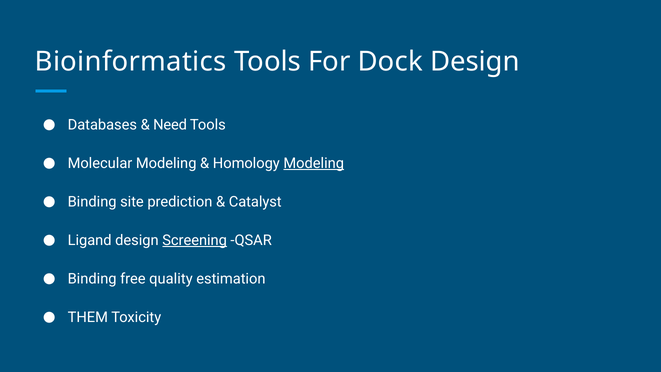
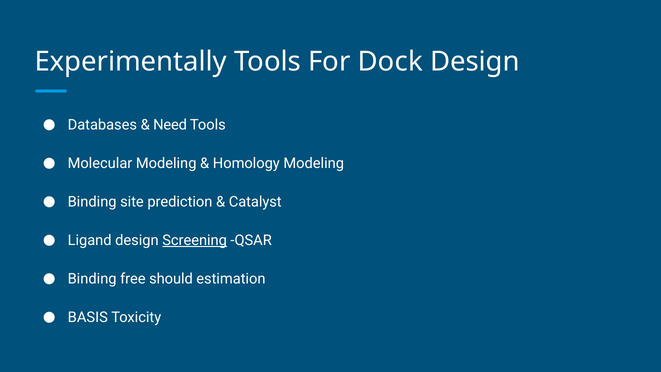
Bioinformatics: Bioinformatics -> Experimentally (131, 61)
Modeling underline: present -> none (314, 163)
quality: quality -> should (171, 279)
THEM: THEM -> BASIS (88, 317)
